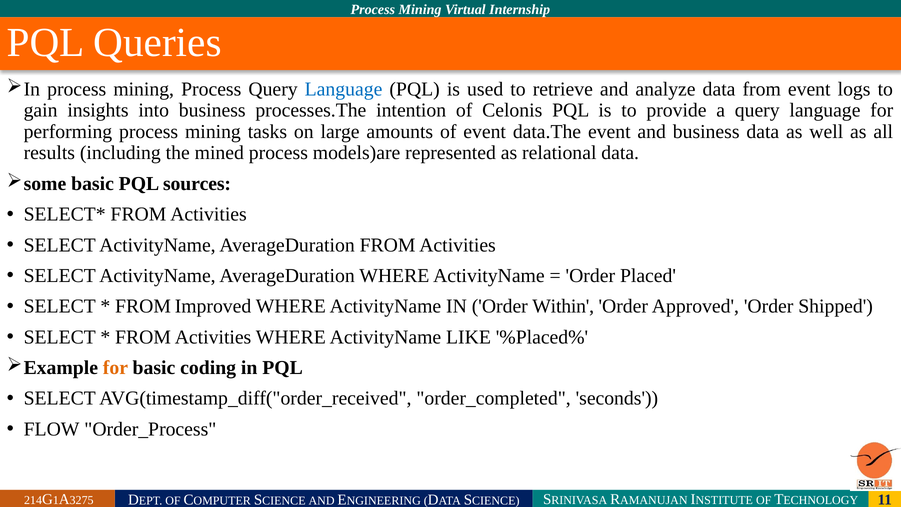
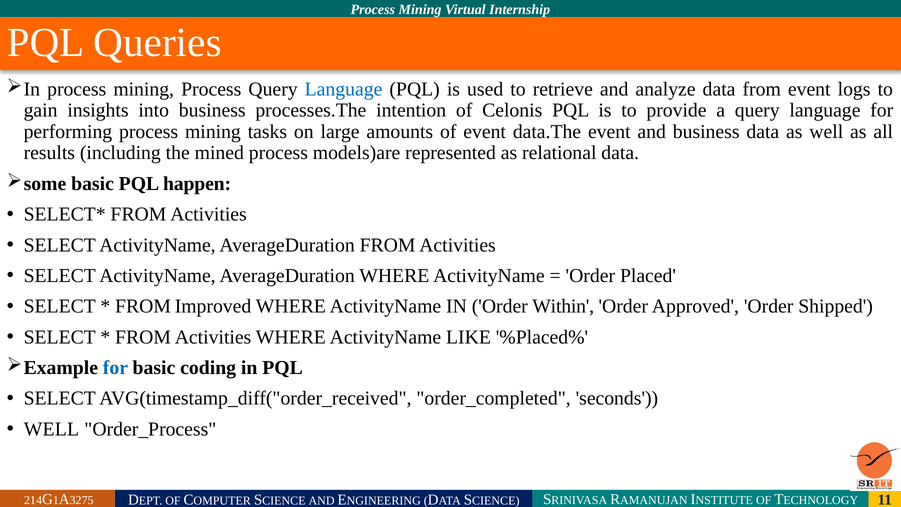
sources: sources -> happen (197, 184)
for colour: orange -> blue (115, 368)
FLOW: FLOW -> WELL (51, 429)
